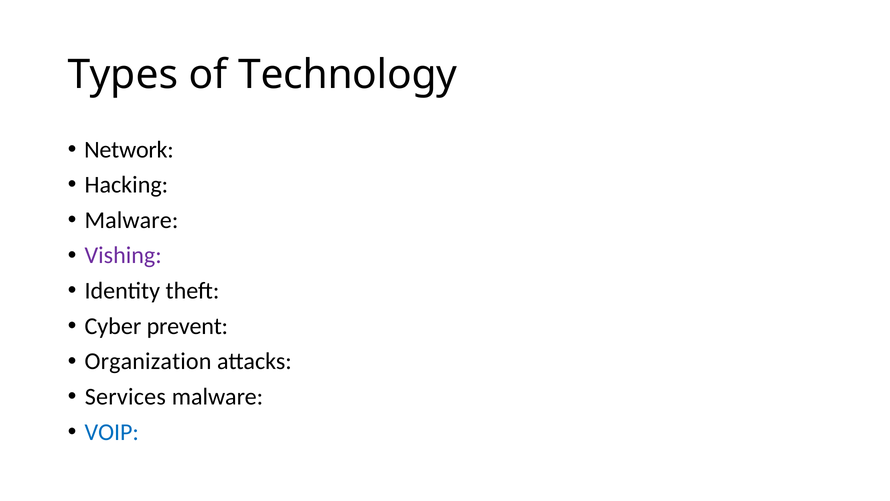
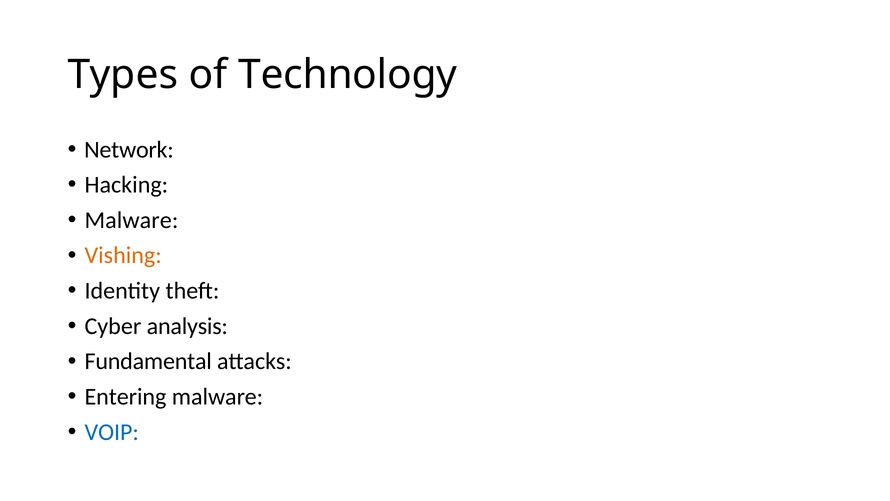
Vishing colour: purple -> orange (123, 255)
prevent: prevent -> analysis (187, 326)
Organization: Organization -> Fundamental (148, 361)
Services: Services -> Entering (125, 397)
